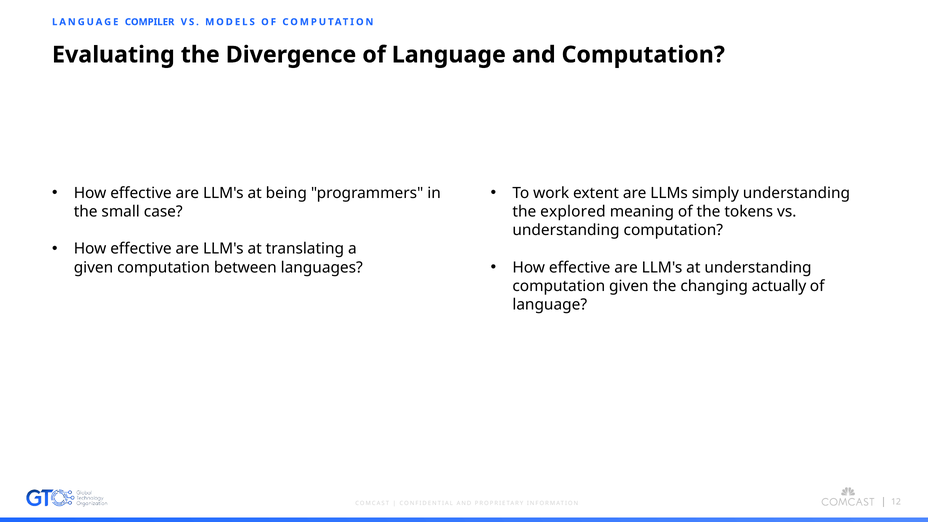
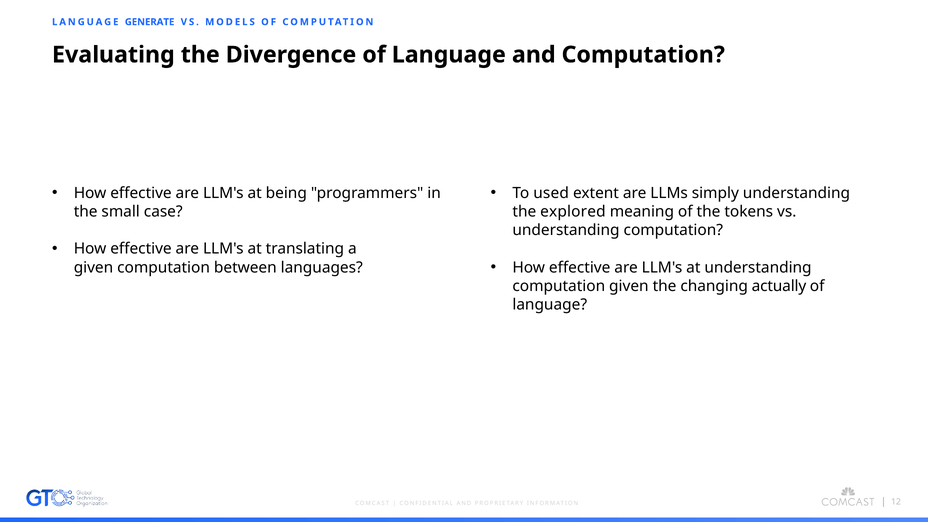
COMPILER: COMPILER -> GENERATE (150, 22)
work: work -> used (551, 193)
